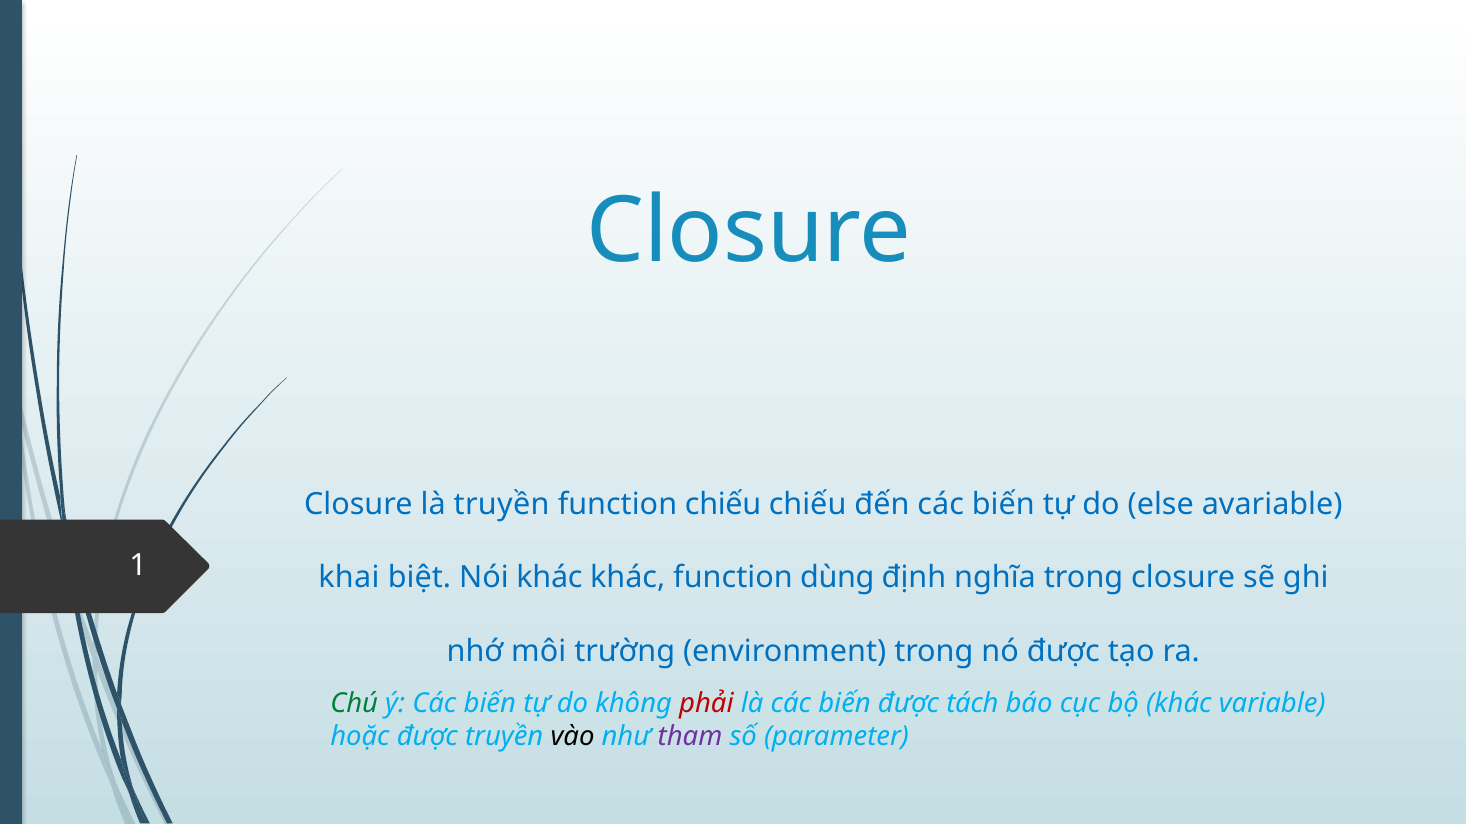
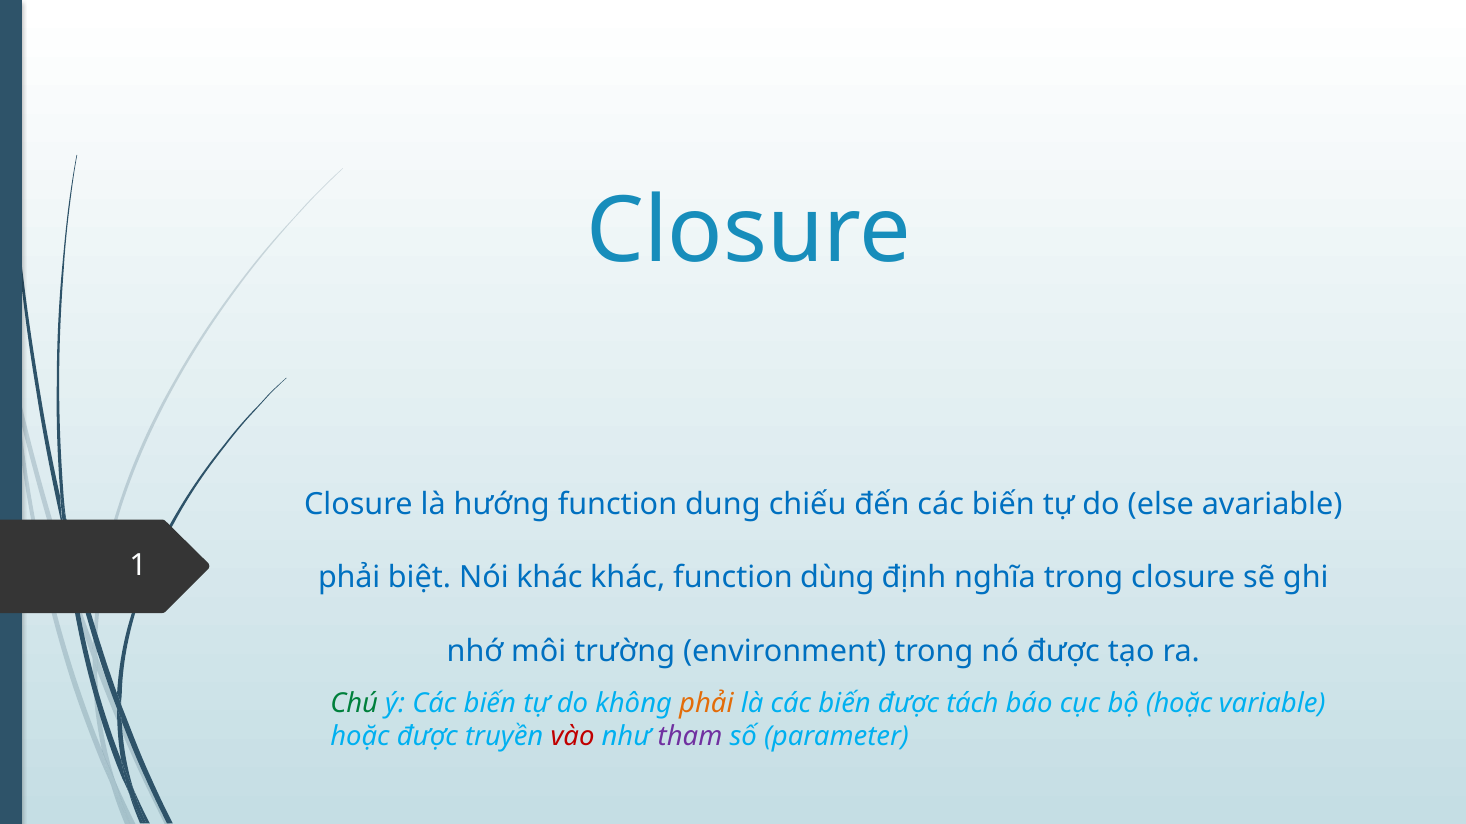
là truyền: truyền -> hướng (502, 505)
function chiếu: chiếu -> dung (723, 505)
khai: khai -> phải (349, 578)
phải colour: red -> orange (706, 704)
bộ khác: khác -> hoặc (1179, 704)
vào colour: black -> red (573, 737)
